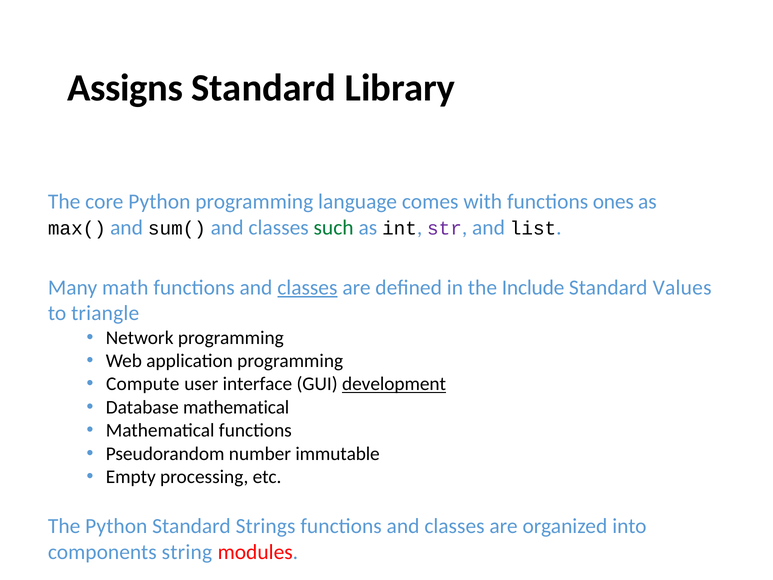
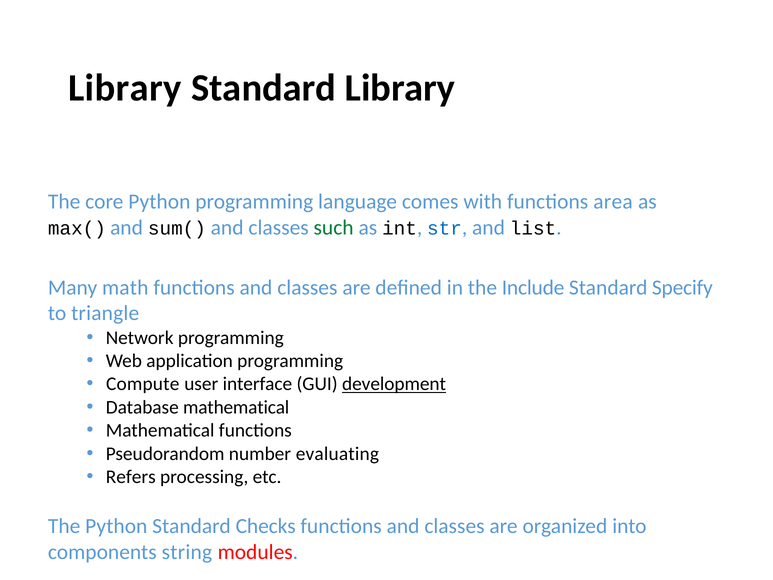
Assigns: Assigns -> Library (125, 88)
ones: ones -> area (613, 202)
str colour: purple -> blue (444, 228)
classes underline: present -> none (307, 287)
Values: Values -> Specify (682, 287)
immutable: immutable -> evaluating (337, 453)
Empty: Empty -> Refers (131, 477)
Strings: Strings -> Checks (266, 526)
